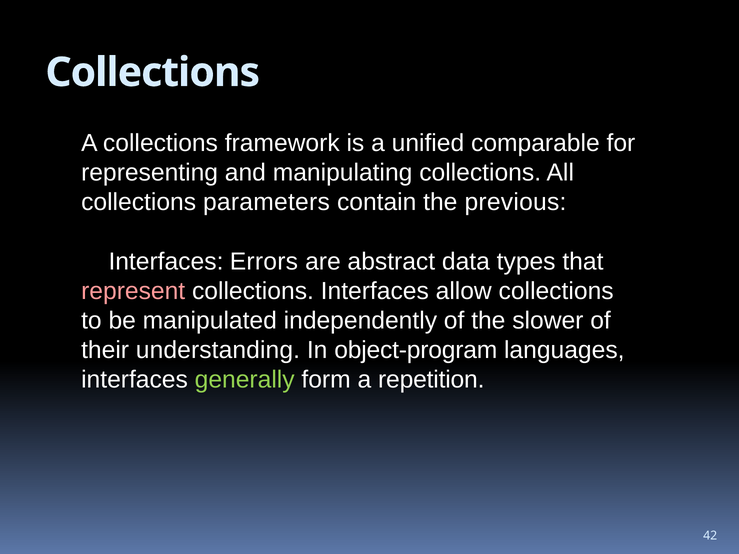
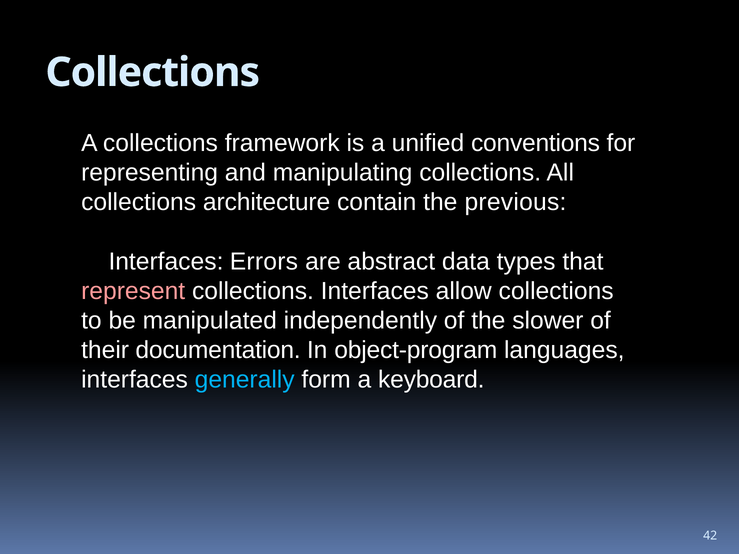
comparable: comparable -> conventions (536, 143)
parameters: parameters -> architecture (267, 202)
understanding: understanding -> documentation (218, 350)
generally colour: light green -> light blue (245, 380)
repetition: repetition -> keyboard (431, 380)
